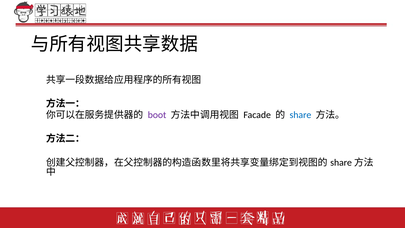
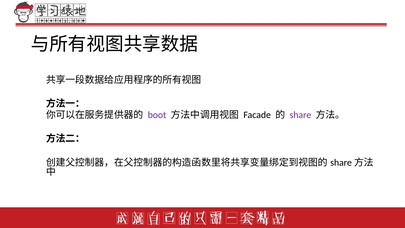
share colour: blue -> purple (300, 115)
